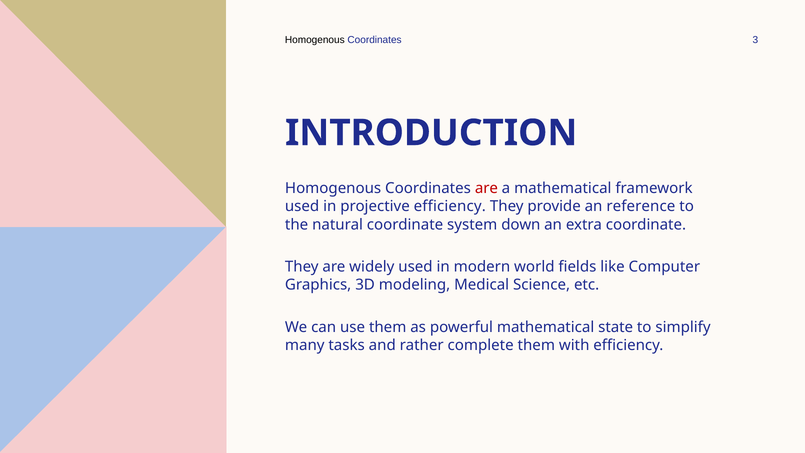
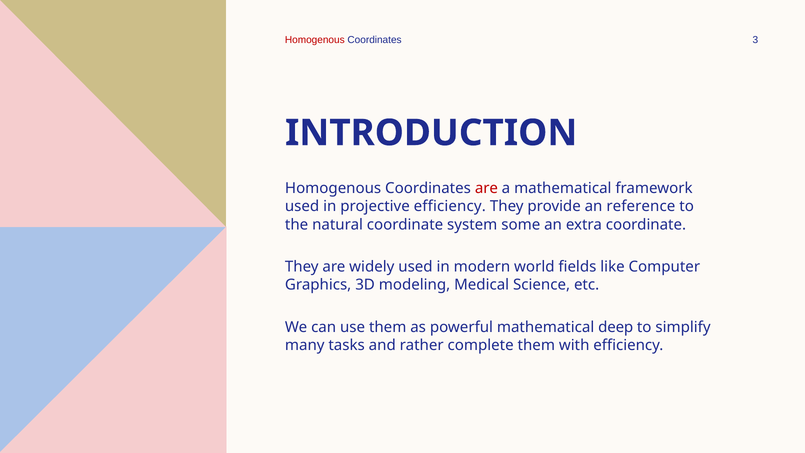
Homogenous colour: black -> red (315, 40)
down: down -> some (521, 224)
state: state -> deep (616, 327)
